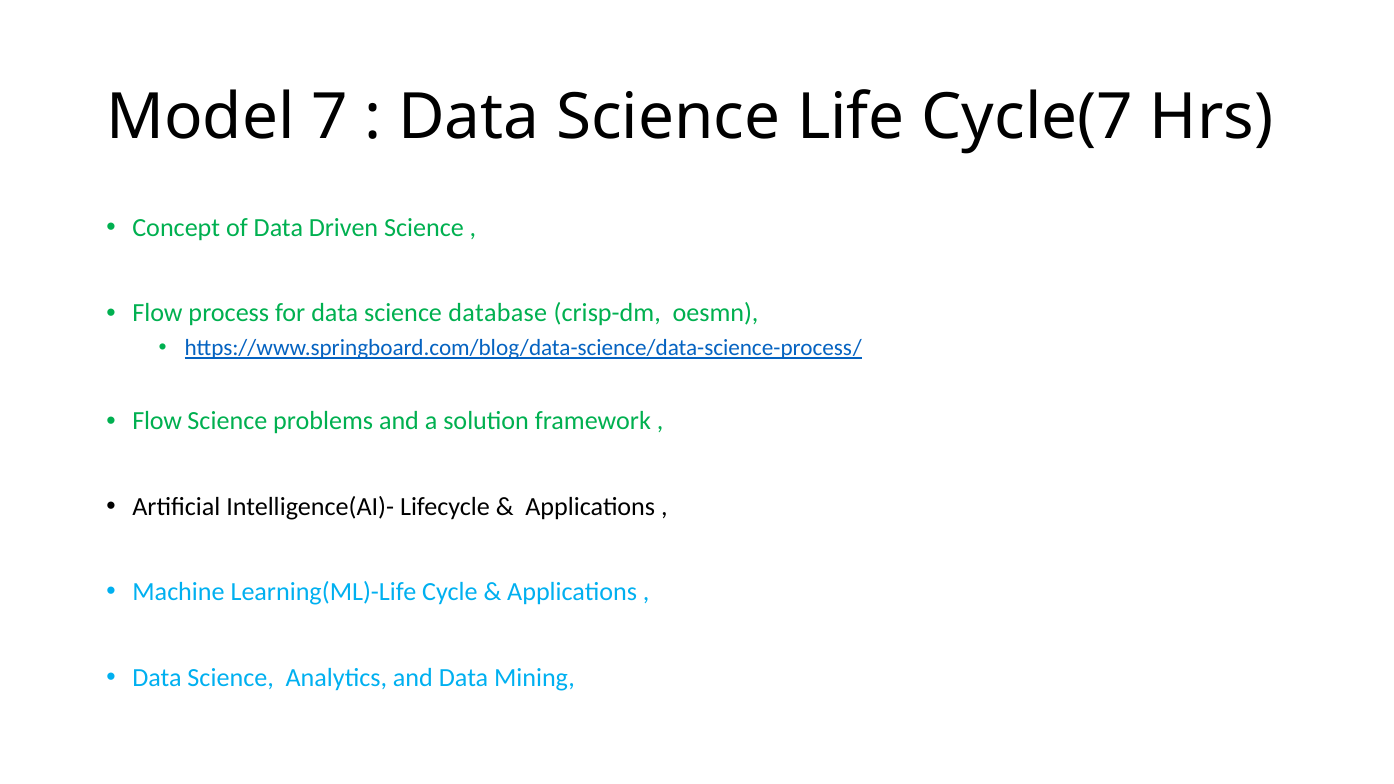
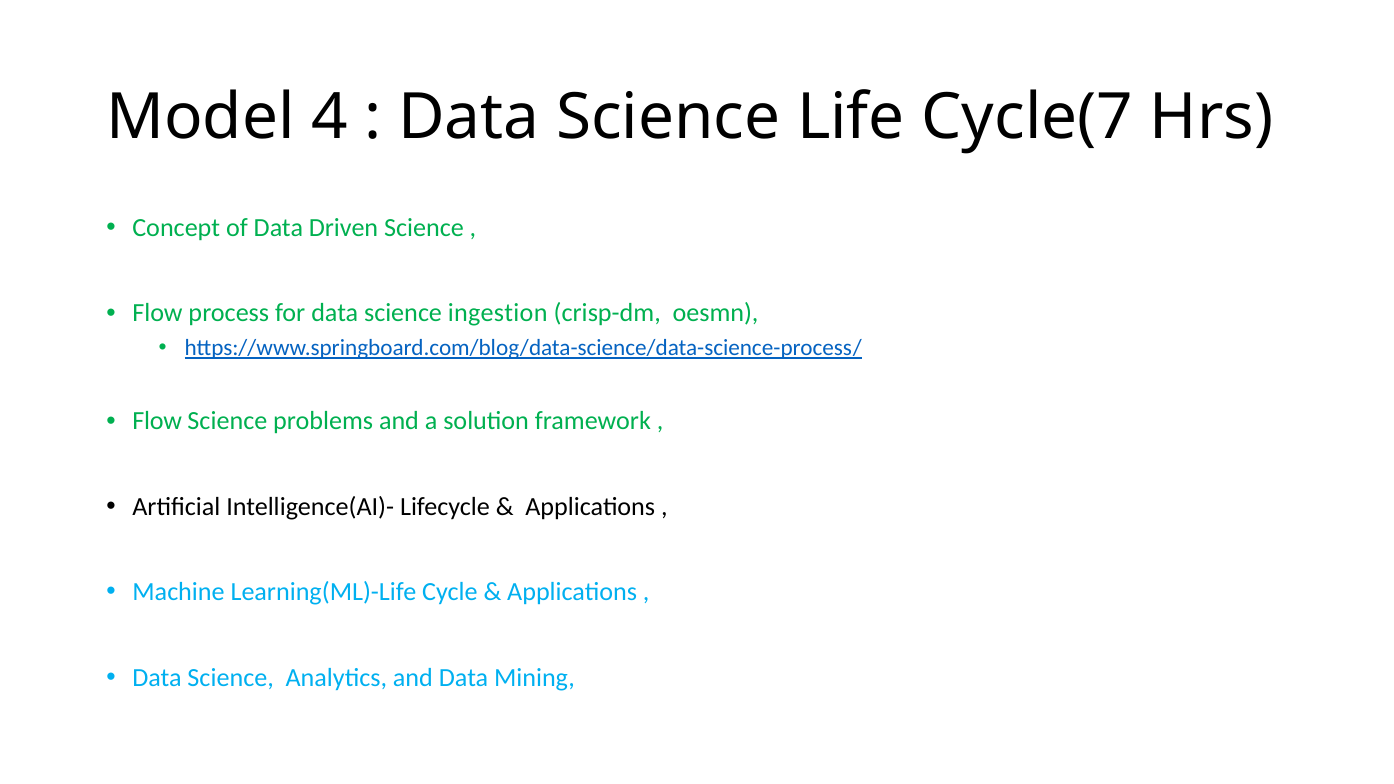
7: 7 -> 4 (329, 117)
database: database -> ingestion (498, 313)
